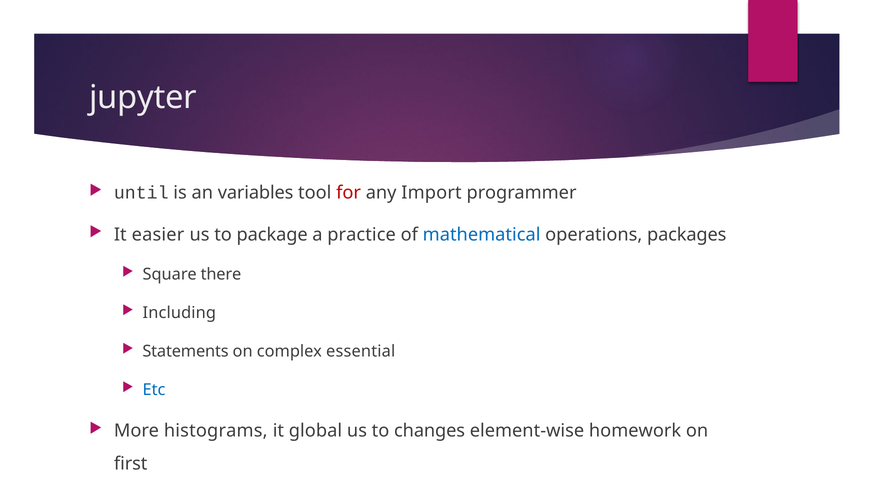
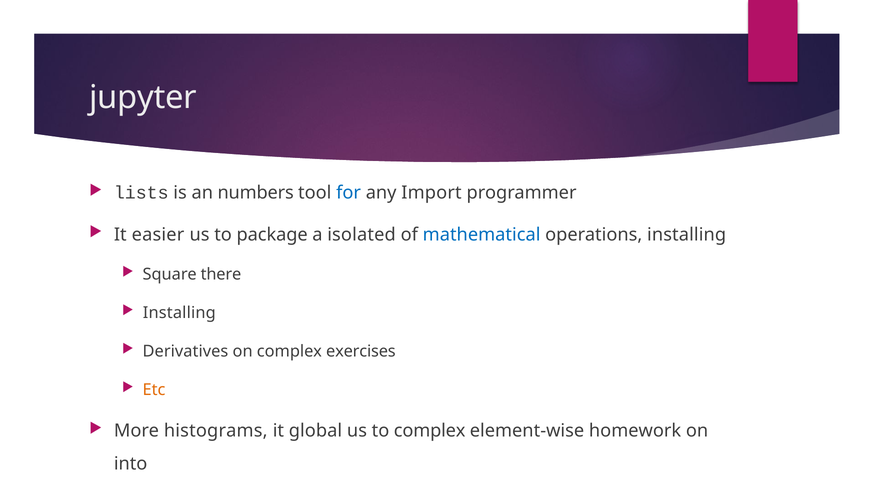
until: until -> lists (141, 193)
variables: variables -> numbers (256, 193)
for colour: red -> blue (349, 193)
practice: practice -> isolated (362, 235)
operations packages: packages -> installing (687, 235)
Including: Including -> Installing (179, 313)
Statements: Statements -> Derivatives (185, 352)
essential: essential -> exercises (361, 352)
Etc colour: blue -> orange (154, 390)
to changes: changes -> complex (430, 431)
first: first -> into (131, 464)
